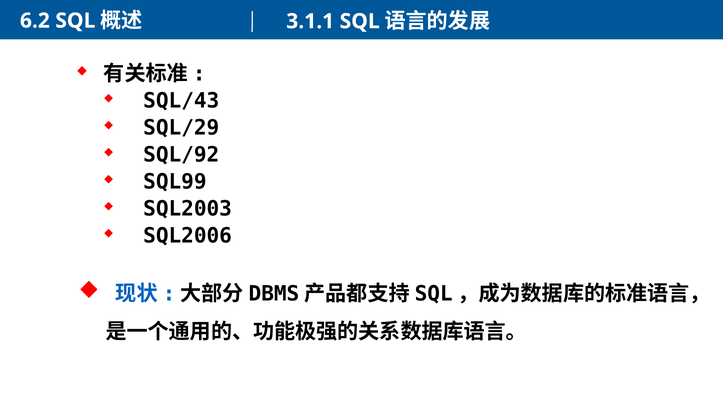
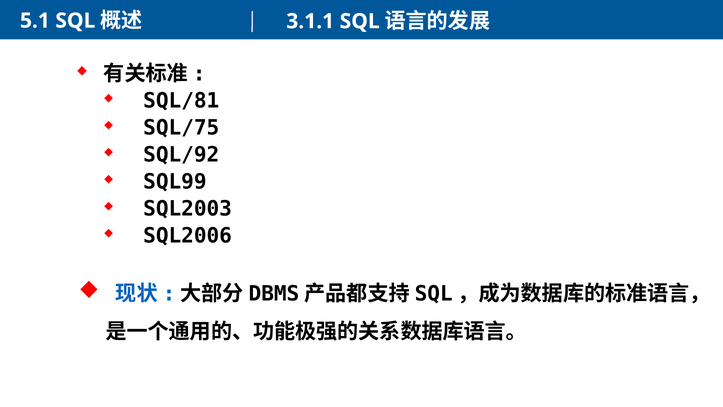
6.2: 6.2 -> 5.1 (35, 21)
SQL/43: SQL/43 -> SQL/81 (181, 101)
SQL/29: SQL/29 -> SQL/75 (181, 128)
